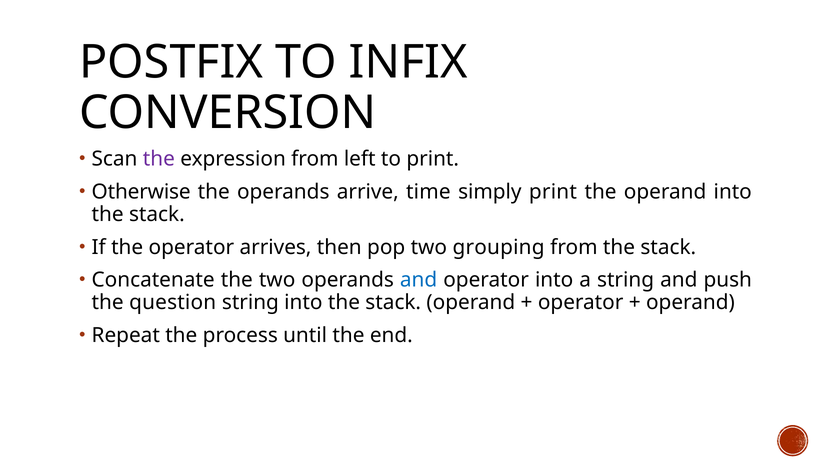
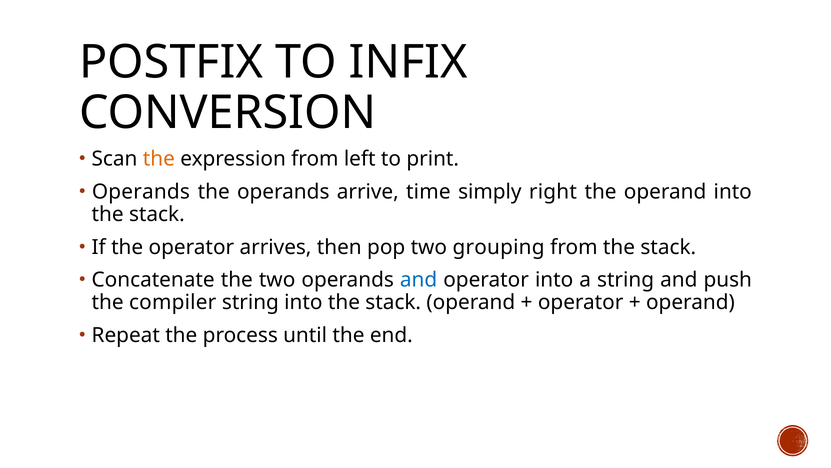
the colour: purple -> orange (159, 159)
Otherwise: Otherwise -> Operands (141, 192)
simply print: print -> right (553, 192)
question: question -> compiler (173, 302)
